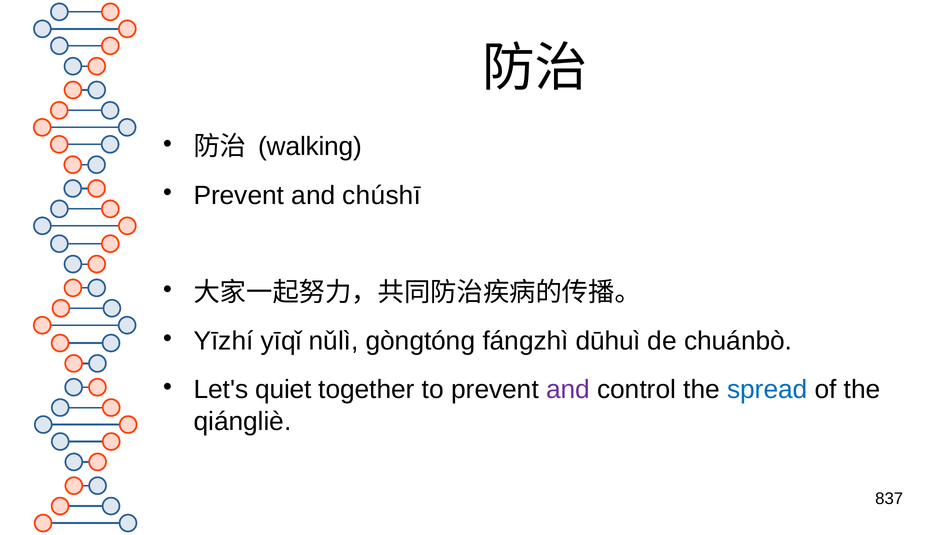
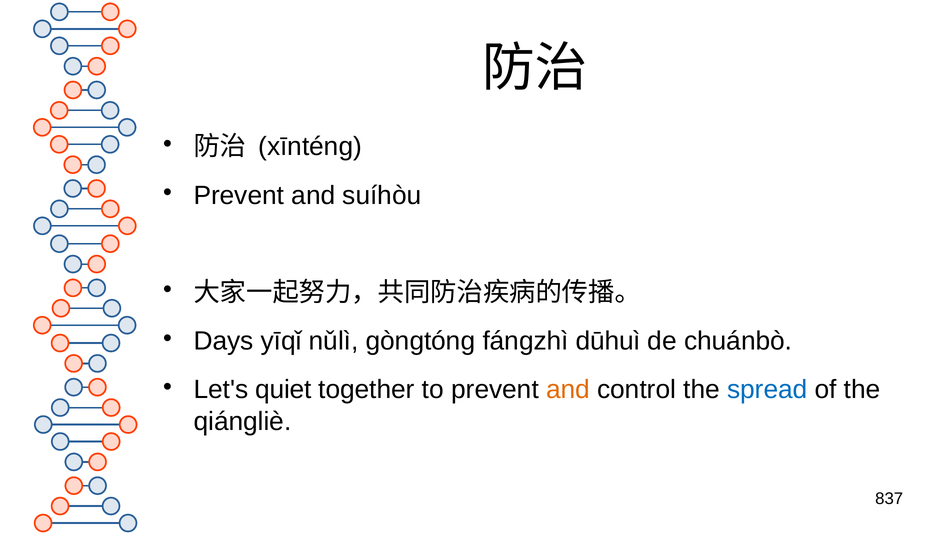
walking: walking -> xīnténg (310, 147)
chúshī: chúshī -> suíhòu (382, 195)
Yīzhí: Yīzhí -> Days (224, 341)
and colour: purple -> orange (568, 390)
